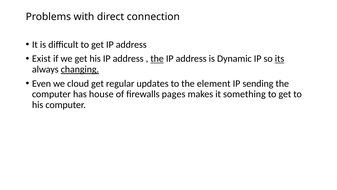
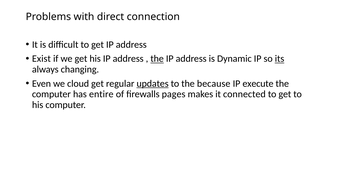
changing underline: present -> none (80, 69)
updates underline: none -> present (153, 83)
element: element -> because (214, 83)
sending: sending -> execute (258, 83)
house: house -> entire (101, 94)
something: something -> connected (244, 94)
